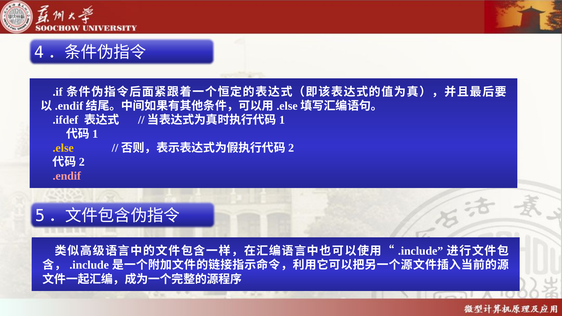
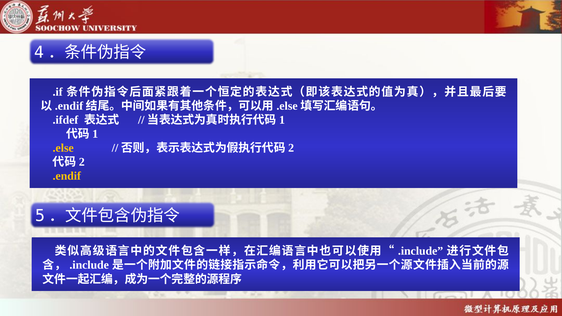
.endif colour: pink -> yellow (67, 176)
